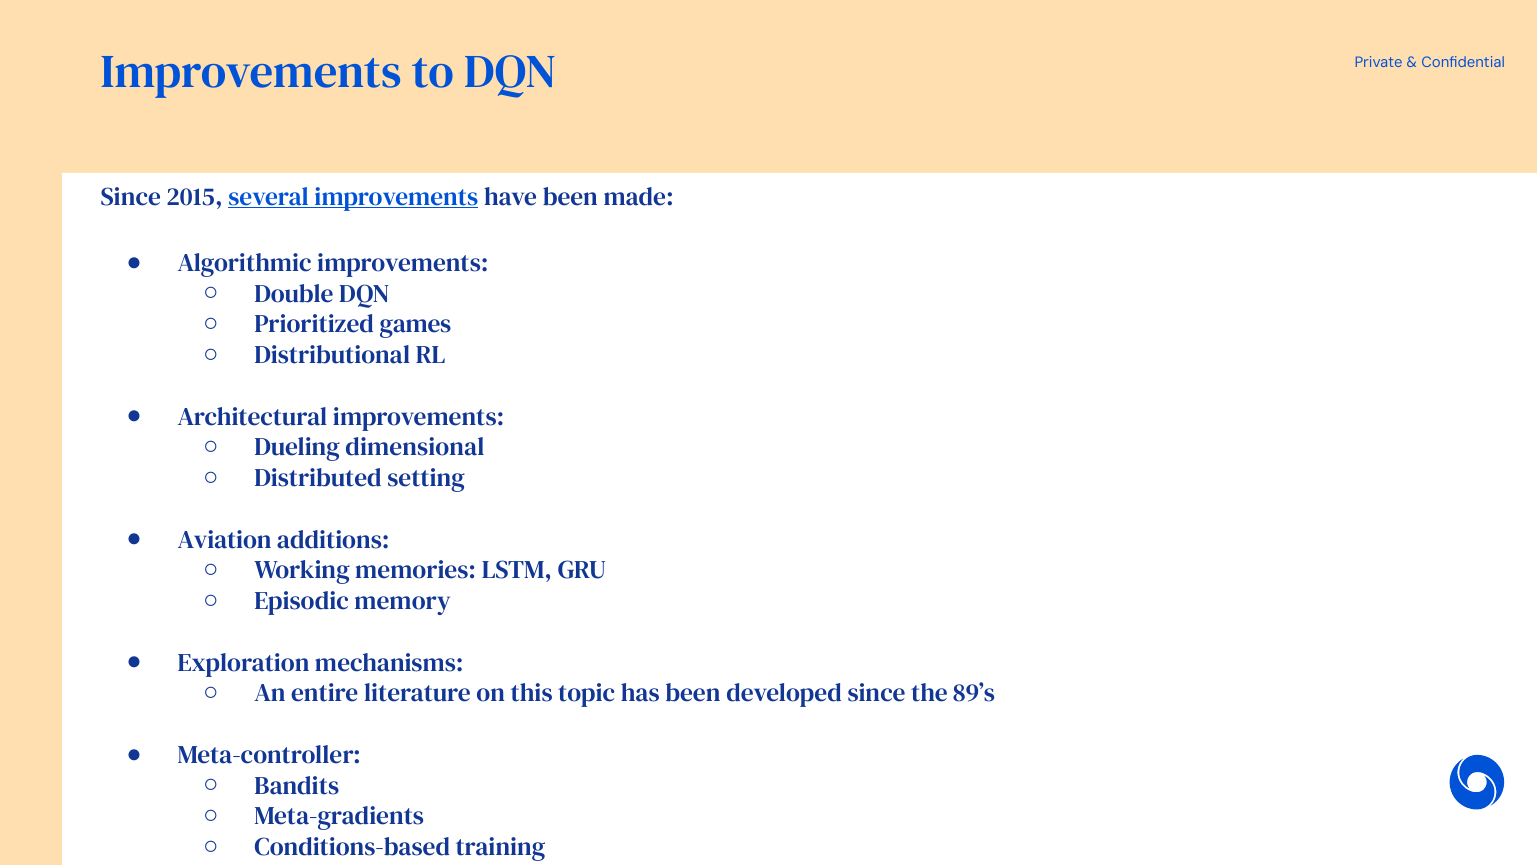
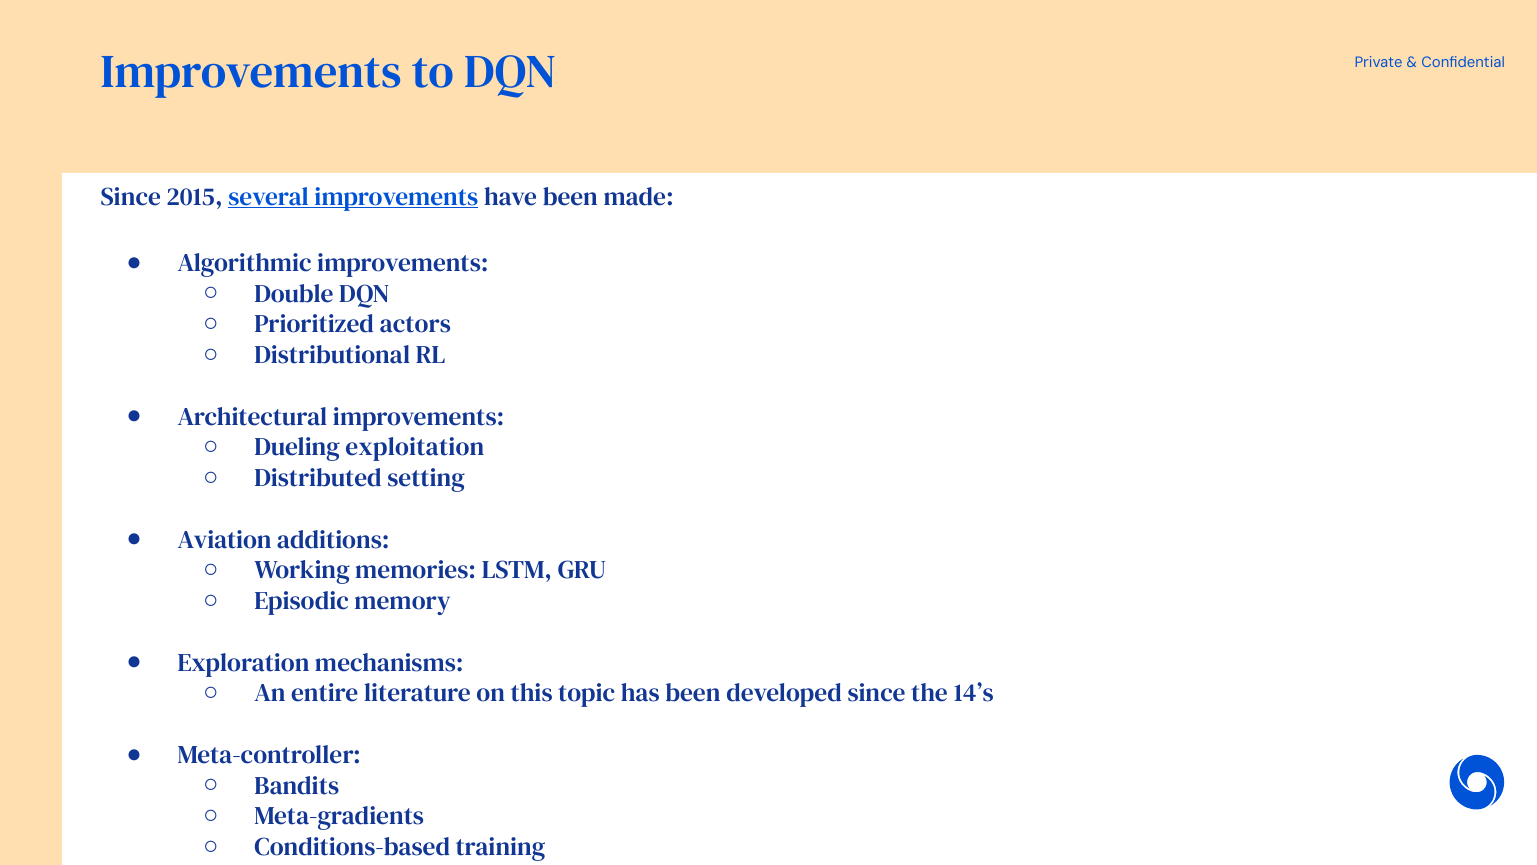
games: games -> actors (415, 324)
dimensional: dimensional -> exploitation (415, 447)
89’s: 89’s -> 14’s (974, 693)
